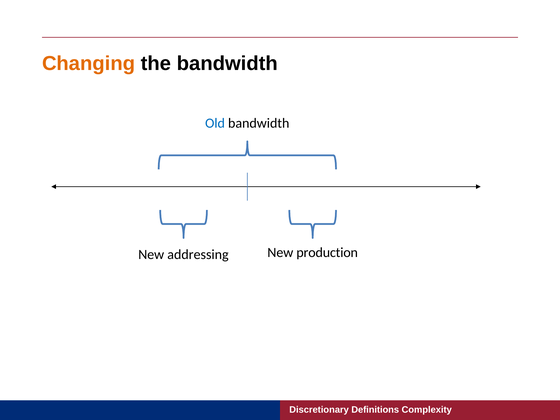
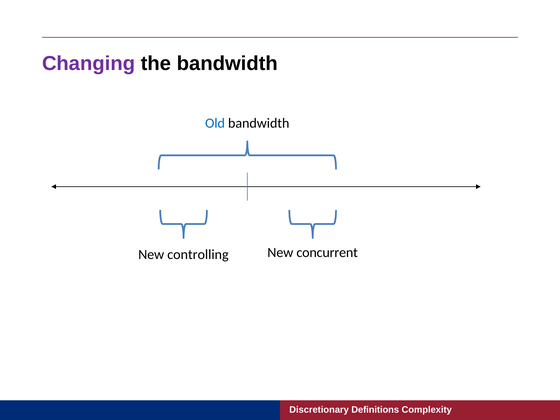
Changing colour: orange -> purple (89, 63)
addressing: addressing -> controlling (198, 254)
production: production -> concurrent (327, 252)
